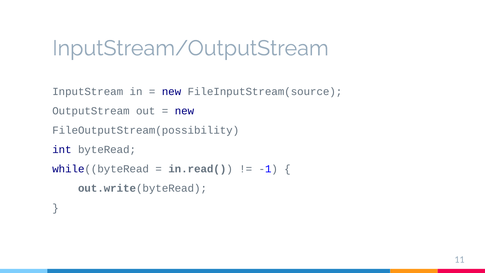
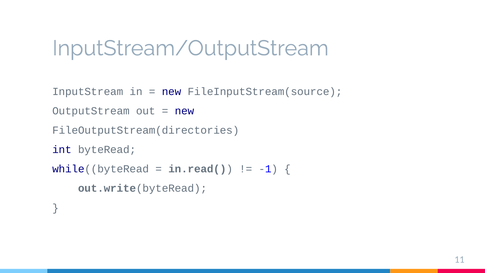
FileOutputStream(possibility: FileOutputStream(possibility -> FileOutputStream(directories (146, 130)
